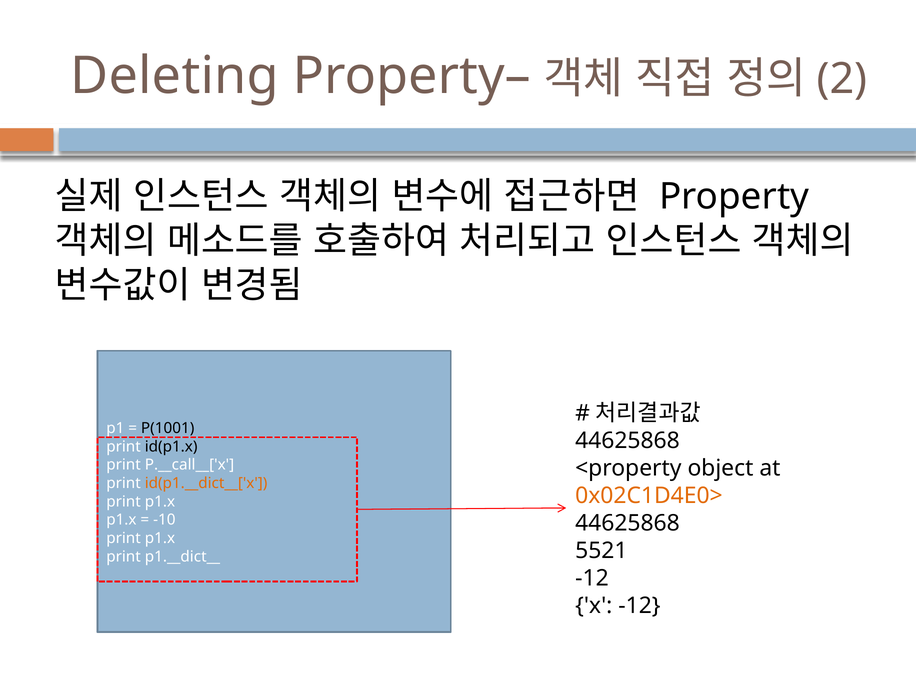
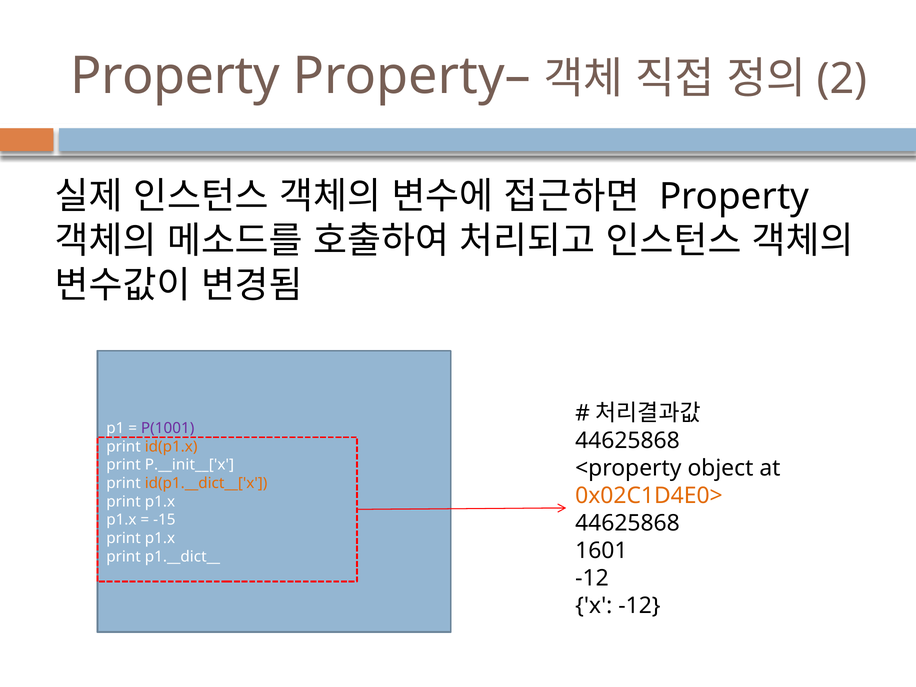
Deleting: Deleting -> Property (175, 76)
P(1001 colour: black -> purple (168, 428)
id(p1.x colour: black -> orange (171, 447)
P.__call__['x: P.__call__['x -> P.__init__['x (189, 465)
-10: -10 -> -15 (164, 520)
5521: 5521 -> 1601 (601, 551)
